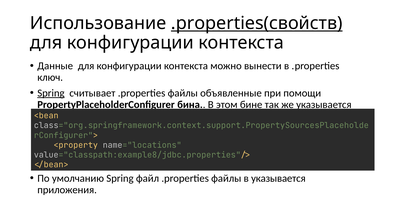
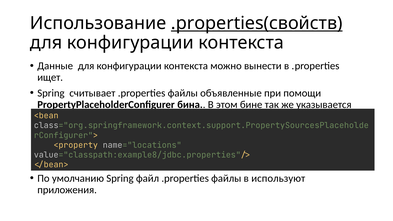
ключ: ключ -> ищет (50, 77)
Spring underline: present -> none (51, 93)
в указывается: указывается -> используют (278, 178)
